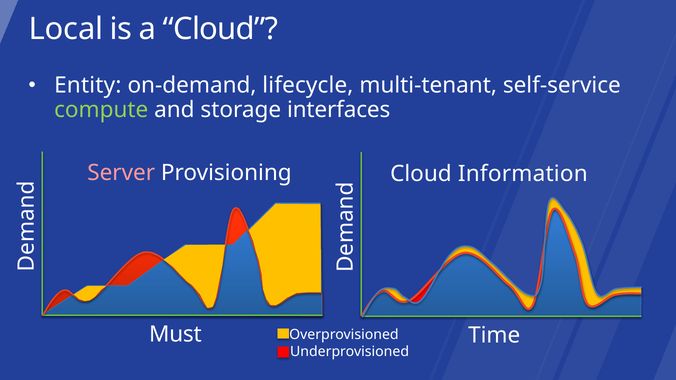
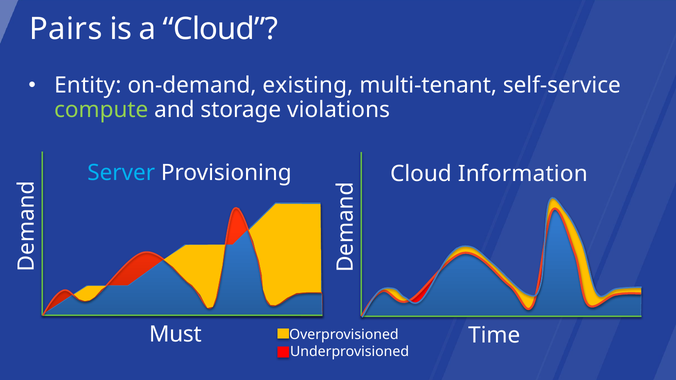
Local: Local -> Pairs (66, 29)
lifecycle: lifecycle -> existing (308, 85)
interfaces: interfaces -> violations (339, 110)
Server colour: pink -> light blue (121, 173)
